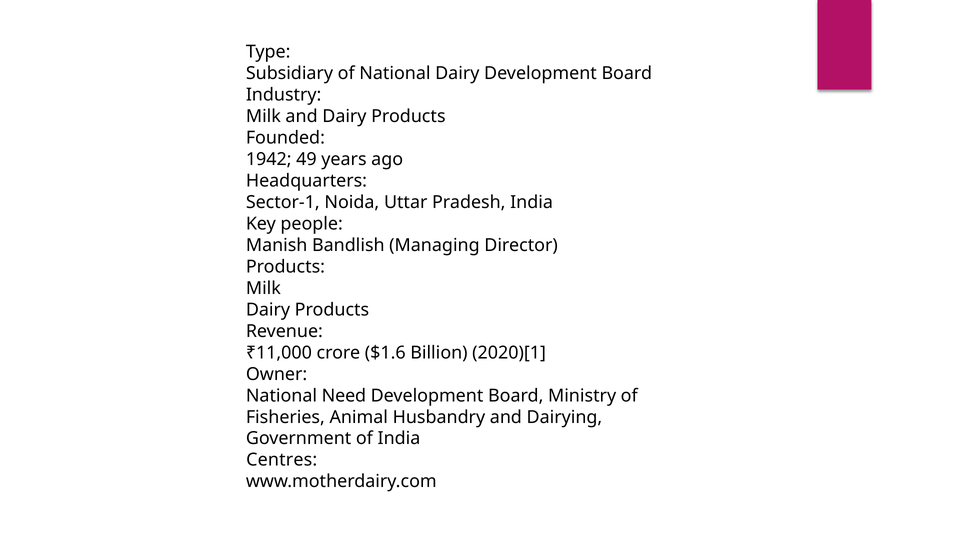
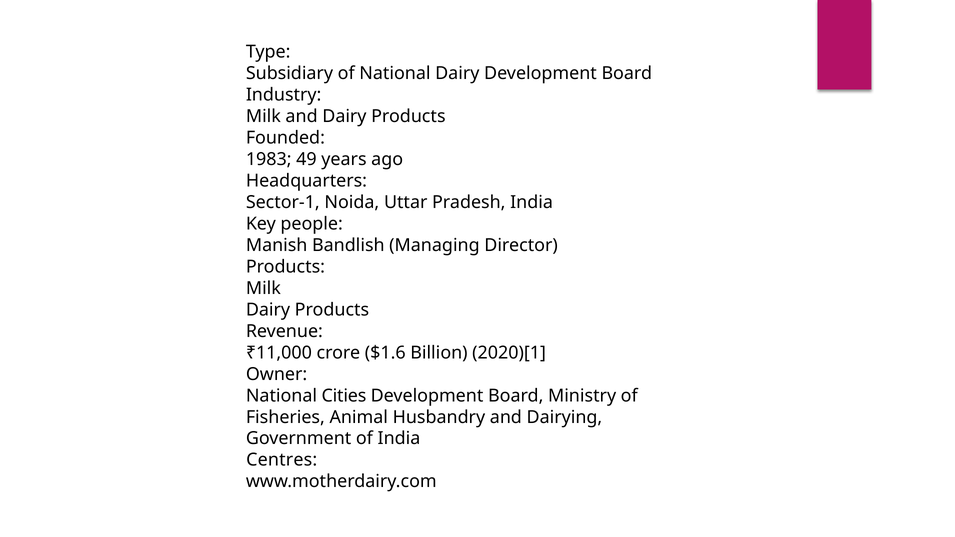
1942: 1942 -> 1983 (269, 159)
Need: Need -> Cities (344, 396)
